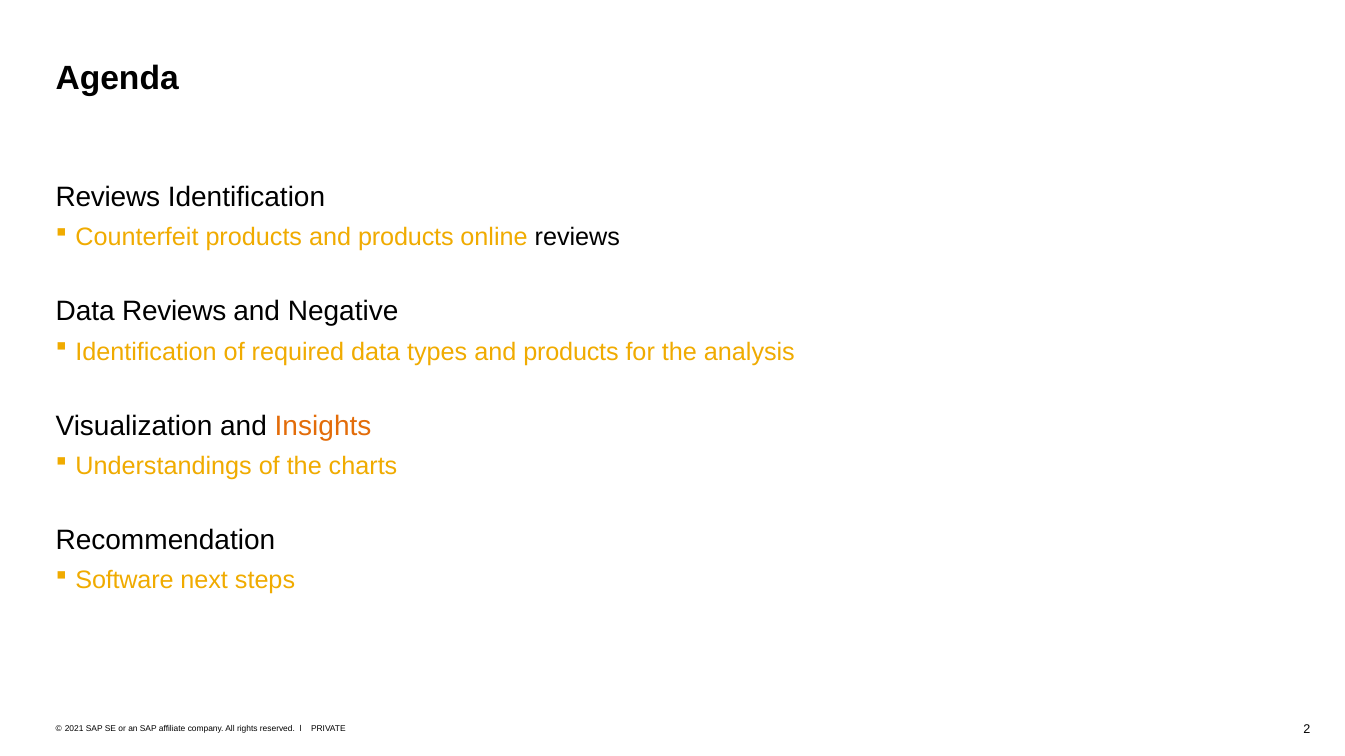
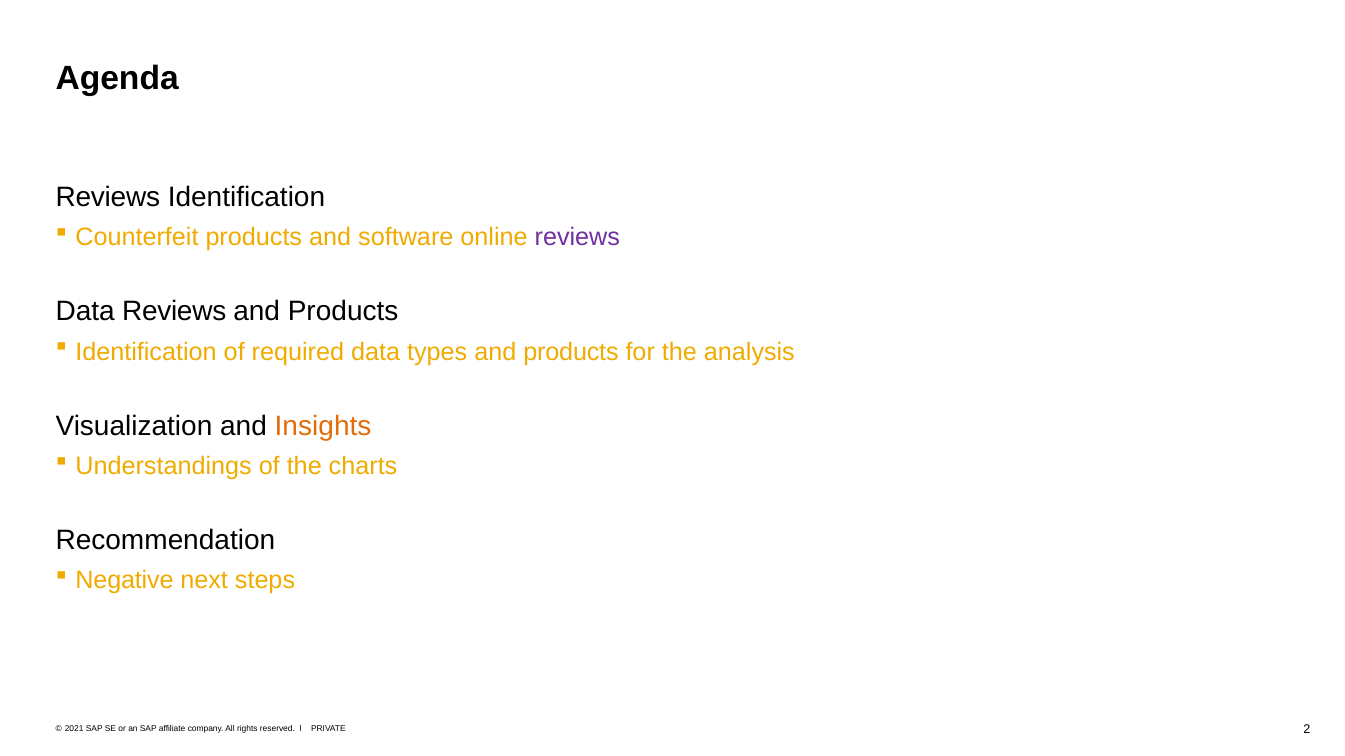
products and products: products -> software (406, 238)
reviews colour: black -> purple (577, 238)
Negative: Negative -> Products (343, 312)
Software: Software -> Negative (124, 581)
